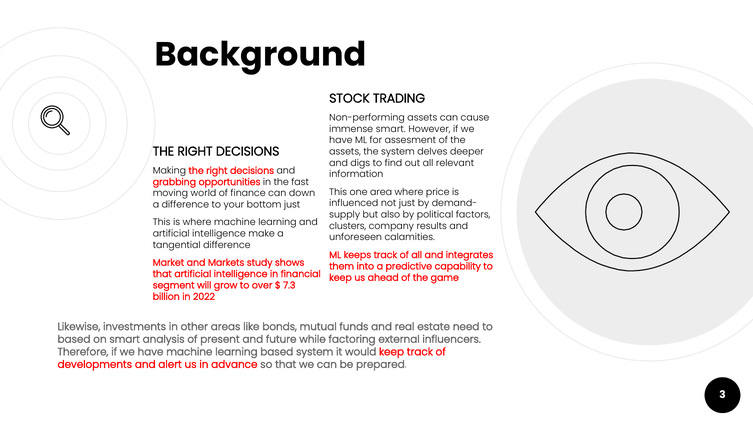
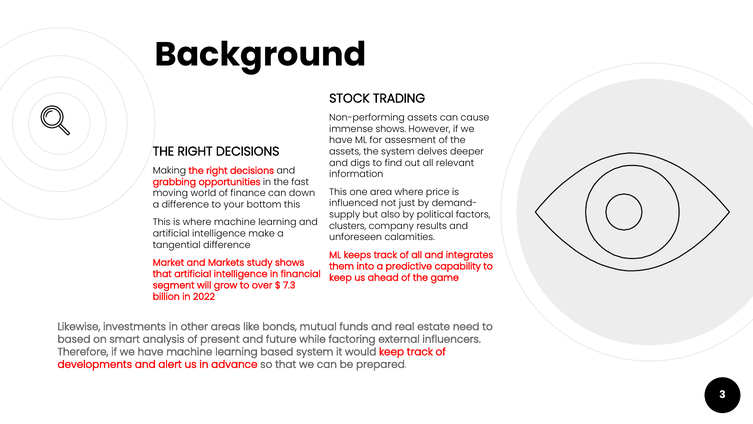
immense smart: smart -> shows (391, 129)
bottom just: just -> this (292, 204)
